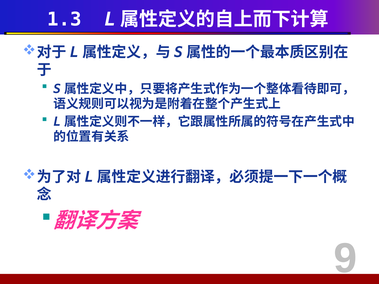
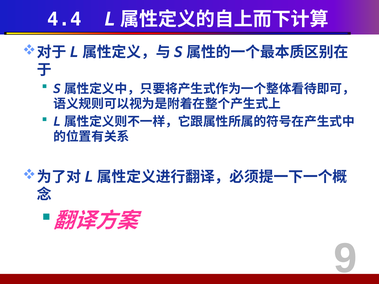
1.3: 1.3 -> 4.4 (64, 19)
